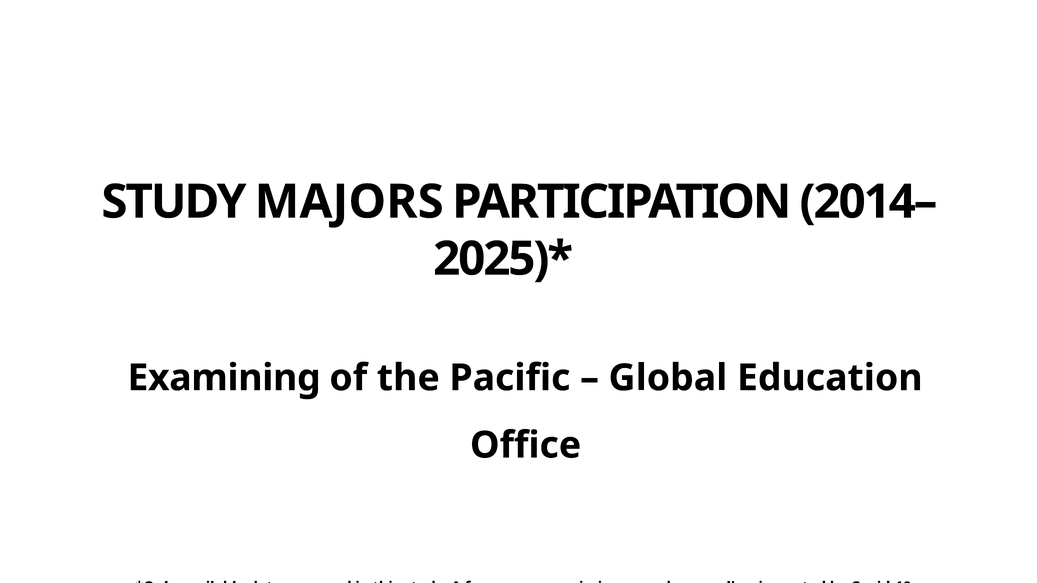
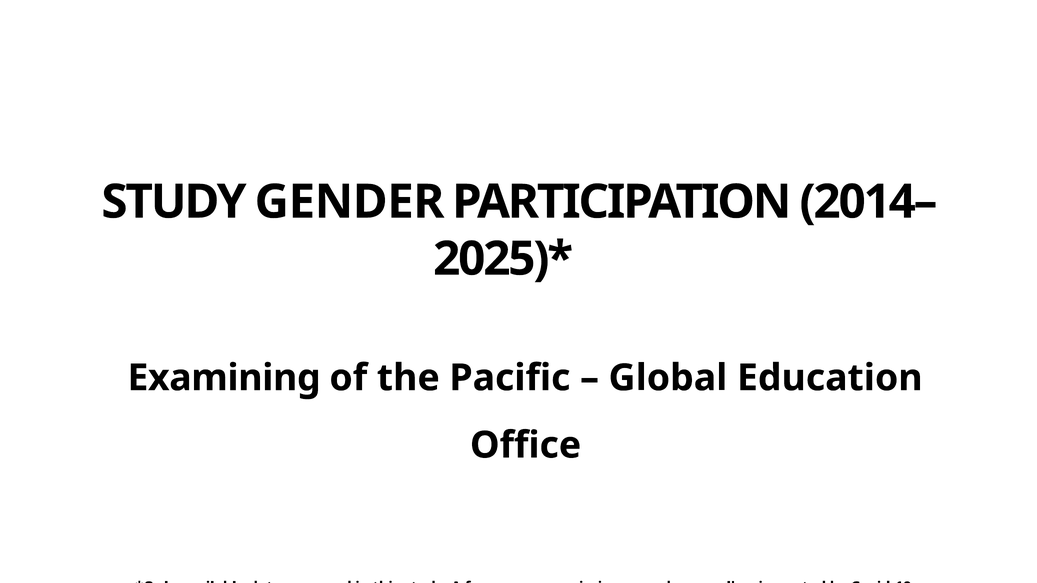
MAJORS: MAJORS -> GENDER (349, 202)
